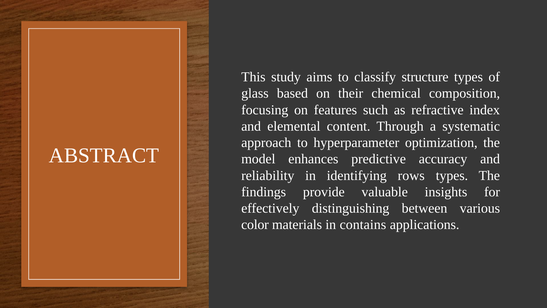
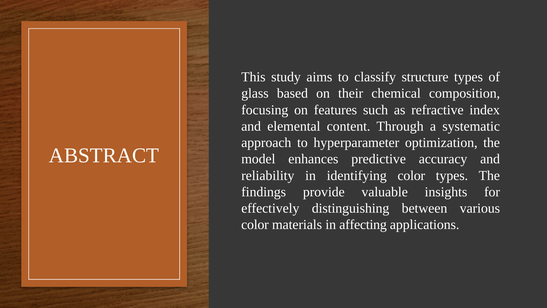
identifying rows: rows -> color (411, 175)
contains: contains -> affecting (363, 225)
